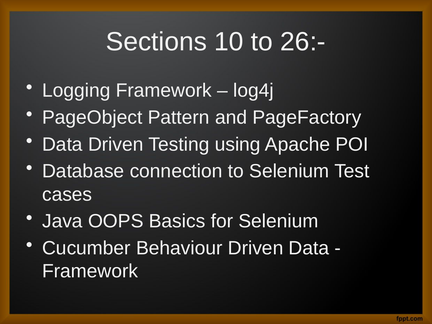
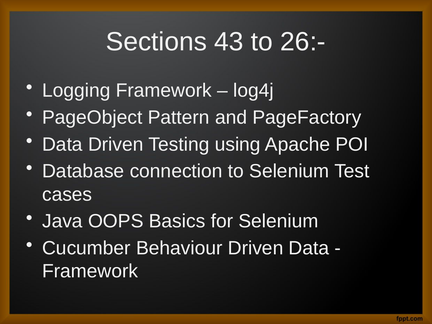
10: 10 -> 43 (229, 42)
